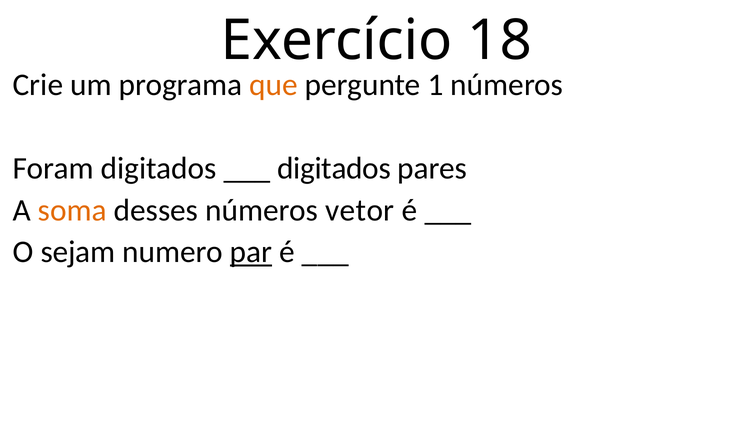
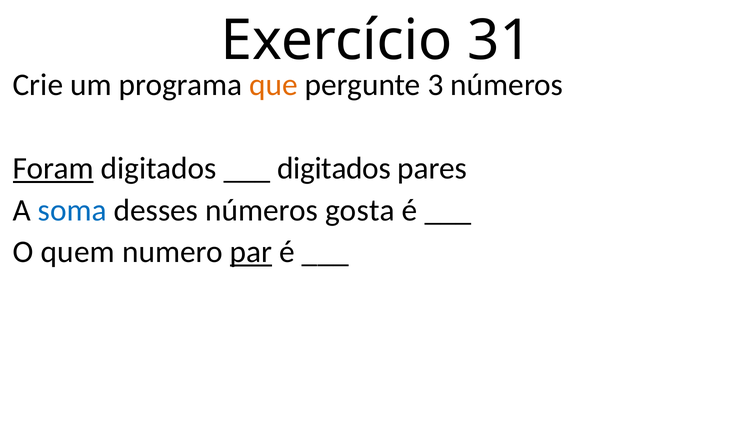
18: 18 -> 31 (500, 41)
1: 1 -> 3 (435, 85)
Foram underline: none -> present (53, 168)
soma colour: orange -> blue (72, 210)
vetor: vetor -> gosta (360, 210)
sejam: sejam -> quem (78, 252)
